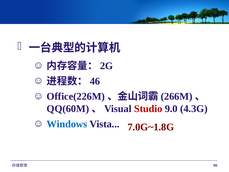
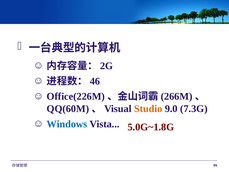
Studio colour: red -> orange (148, 109)
4.3G: 4.3G -> 7.3G (194, 109)
7.0G~1.8G: 7.0G~1.8G -> 5.0G~1.8G (151, 127)
